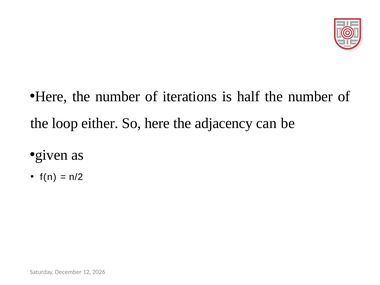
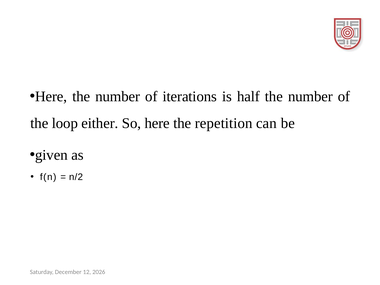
adjacency: adjacency -> repetition (224, 123)
